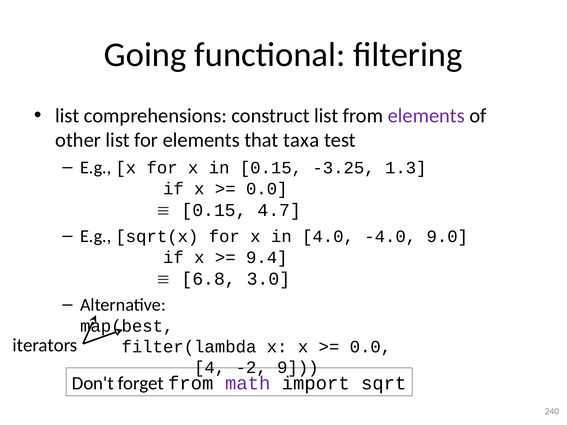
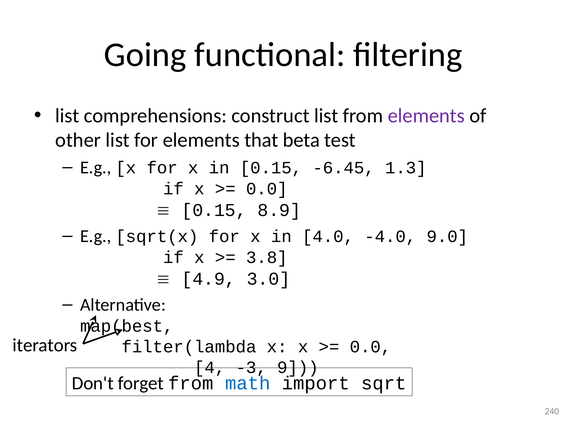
taxa: taxa -> beta (301, 140)
-3.25: -3.25 -> -6.45 (344, 168)
4.7: 4.7 -> 8.9 (279, 210)
9.4: 9.4 -> 3.8 (267, 258)
6.8: 6.8 -> 4.9 (209, 279)
-2: -2 -> -3 (251, 368)
math colour: purple -> blue (248, 383)
